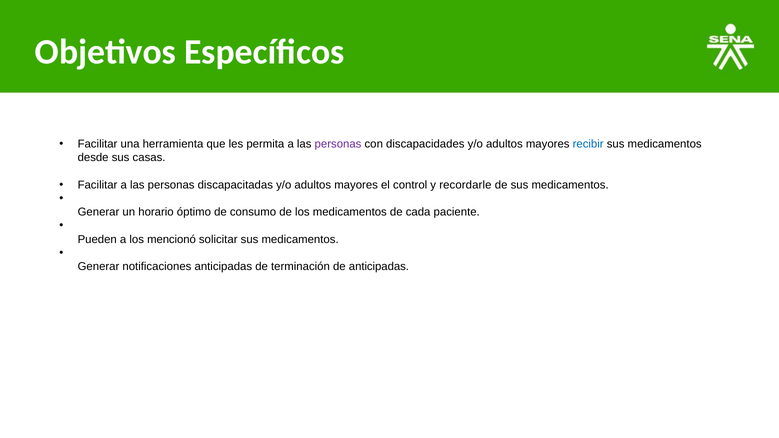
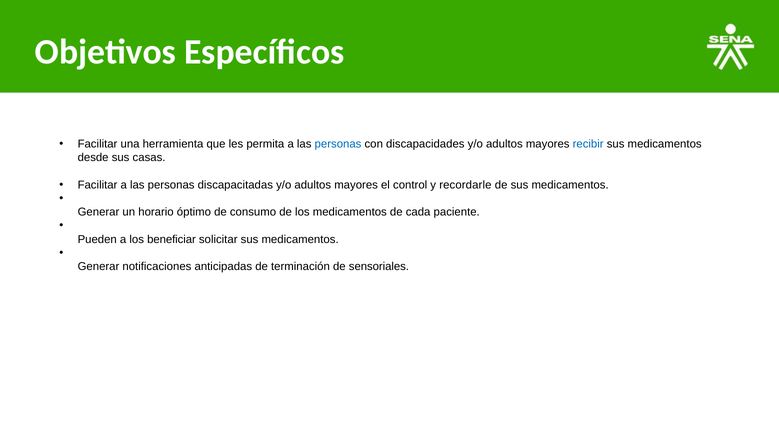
personas colour: purple -> blue (338, 144)
mencionó: mencionó -> beneficiar (171, 240)
de anticipadas: anticipadas -> sensoriales (379, 267)
